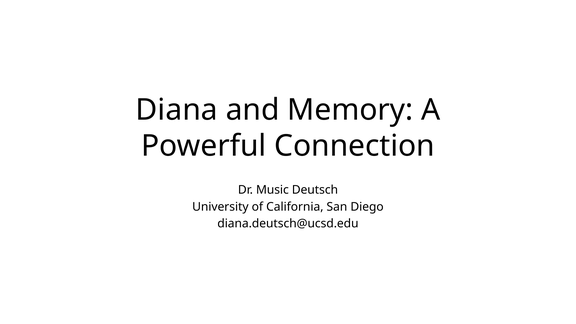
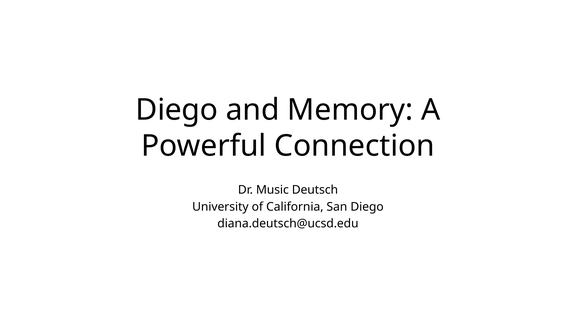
Diana: Diana -> Diego (177, 110)
